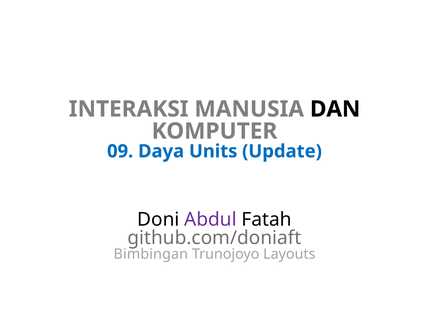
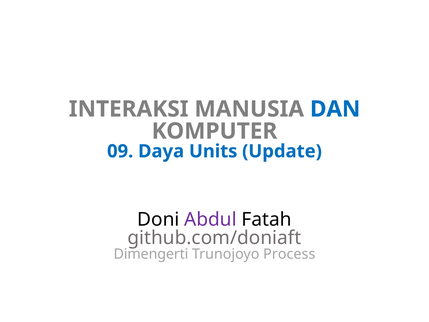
DAN colour: black -> blue (335, 109)
Bimbingan: Bimbingan -> Dimengerti (151, 254)
Layouts: Layouts -> Process (289, 254)
